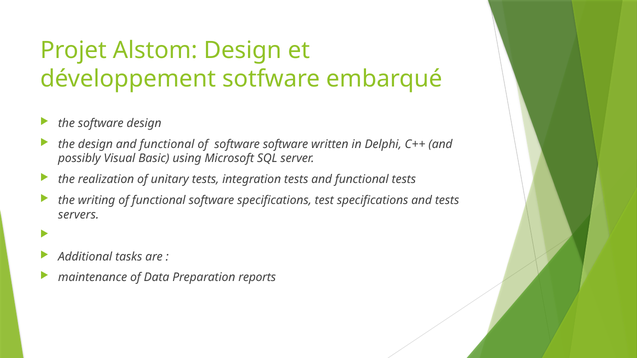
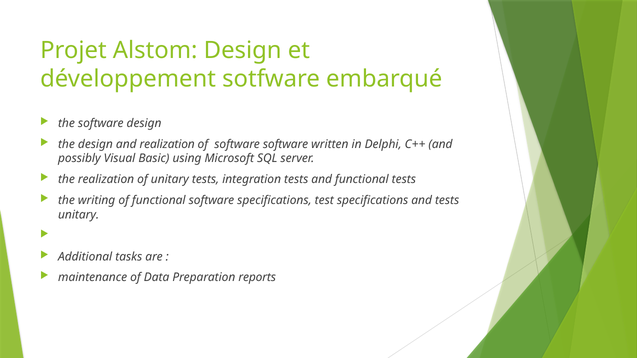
design and functional: functional -> realization (167, 144)
servers: servers -> unitary (79, 215)
